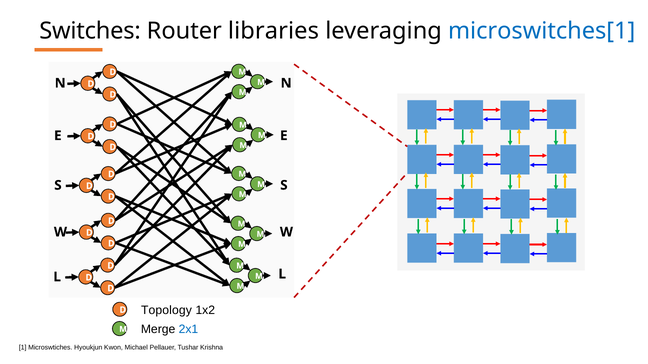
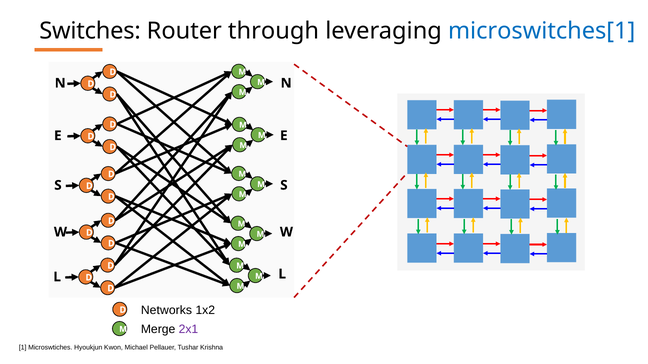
libraries: libraries -> through (274, 31)
Topology: Topology -> Networks (166, 310)
2x1 colour: blue -> purple (188, 330)
